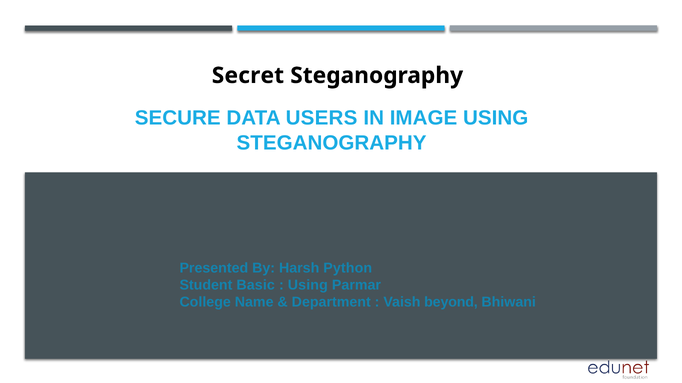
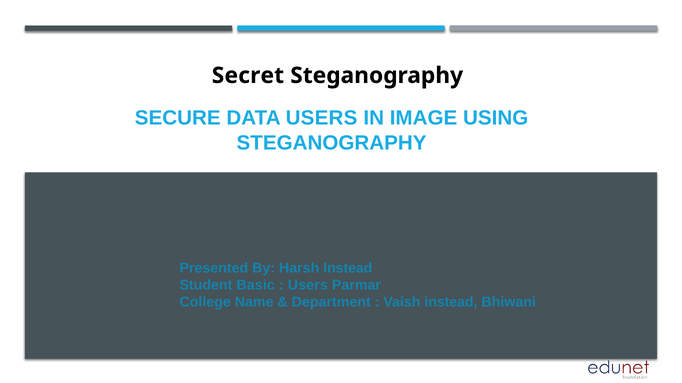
Harsh Python: Python -> Instead (348, 269)
Using: Using -> Users (308, 286)
Vaish beyond: beyond -> instead (451, 303)
